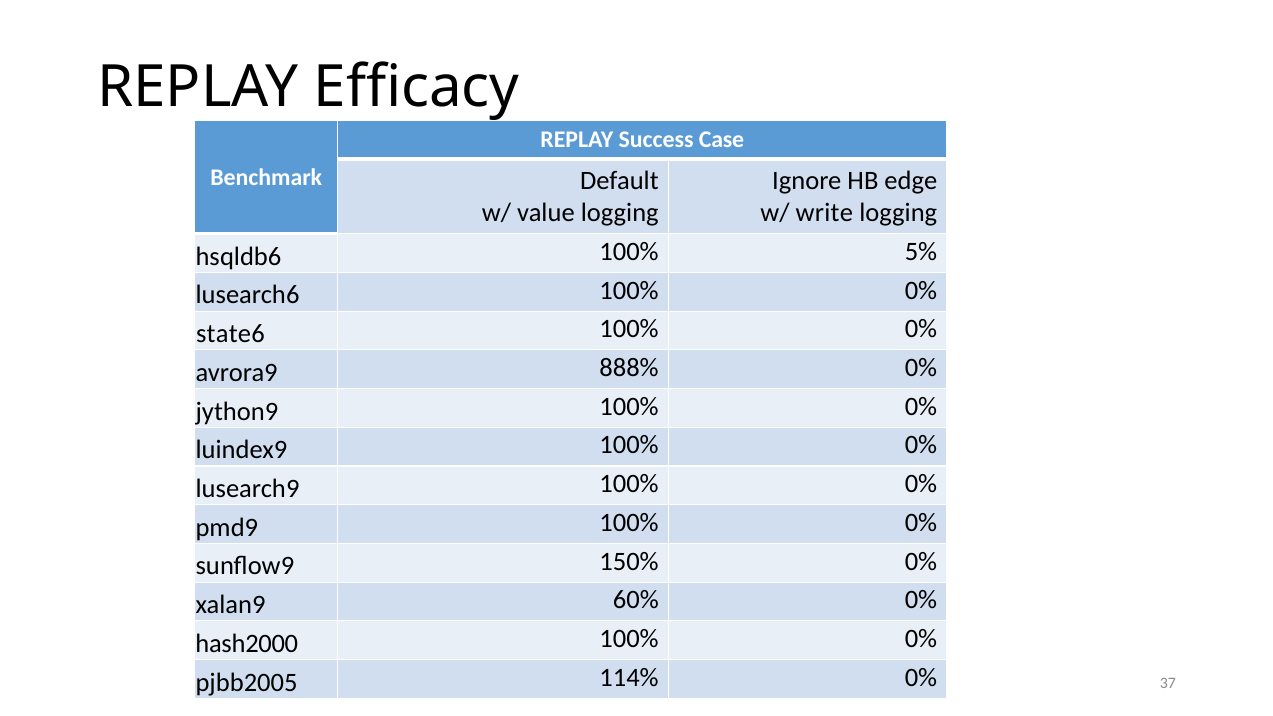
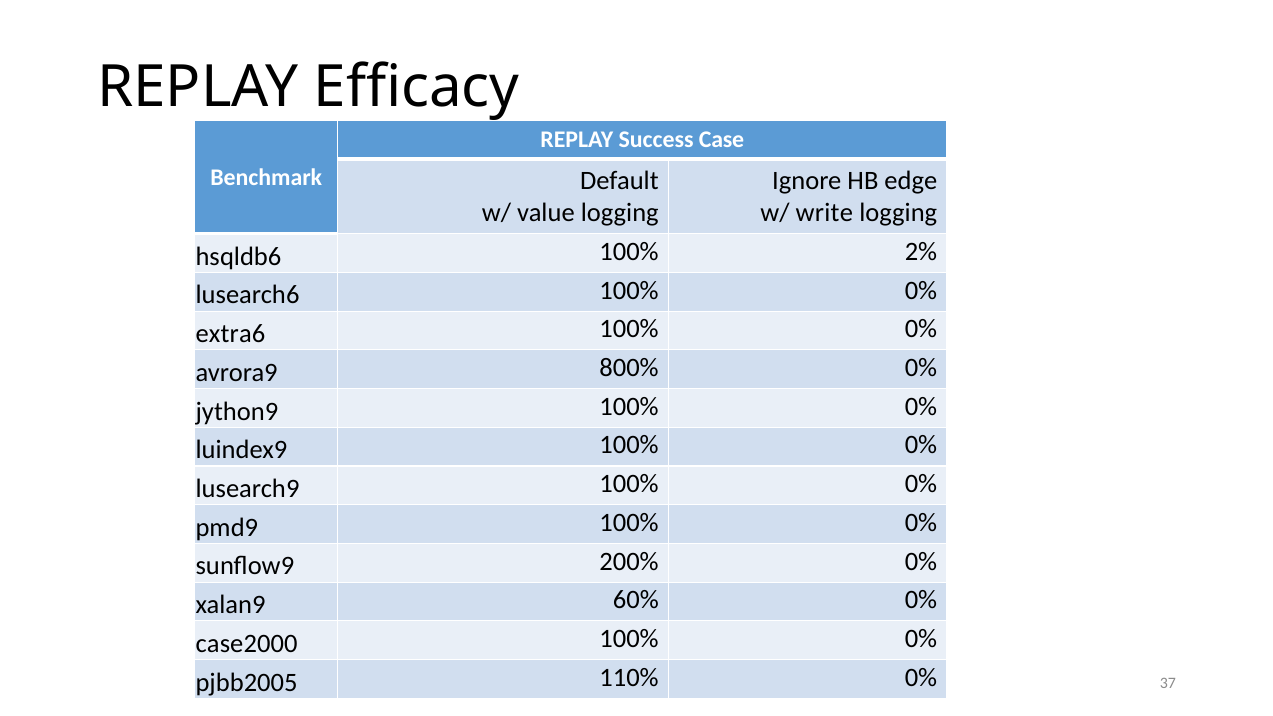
5%: 5% -> 2% (921, 252)
state6: state6 -> extra6 (231, 334)
888%: 888% -> 800% (629, 368)
150%: 150% -> 200% (629, 561)
hash2000: hash2000 -> case2000 (247, 644)
114%: 114% -> 110% (629, 678)
